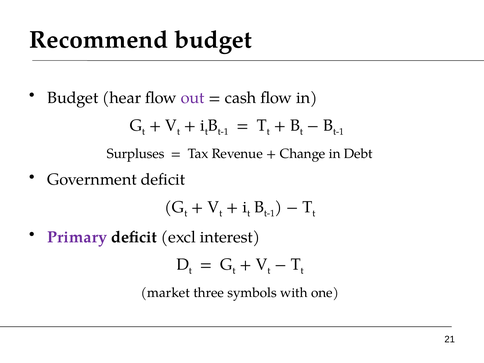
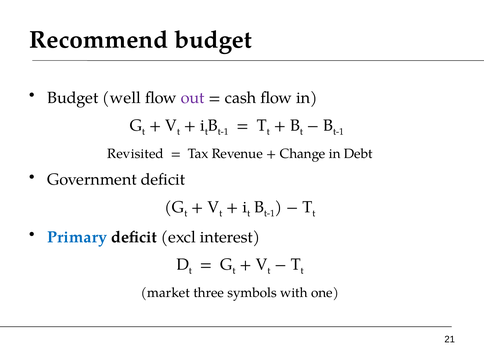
hear: hear -> well (122, 98)
Surpluses: Surpluses -> Revisited (136, 154)
Primary colour: purple -> blue (77, 237)
